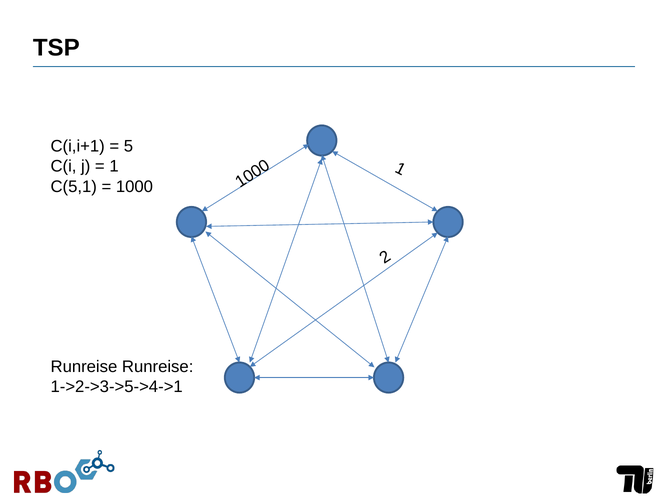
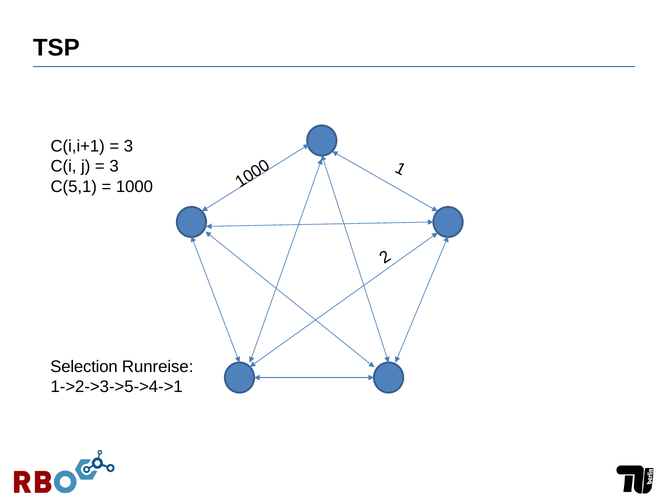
5: 5 -> 3 (128, 146)
1: 1 -> 3 (114, 166)
Runreise: Runreise -> Selection (84, 367)
